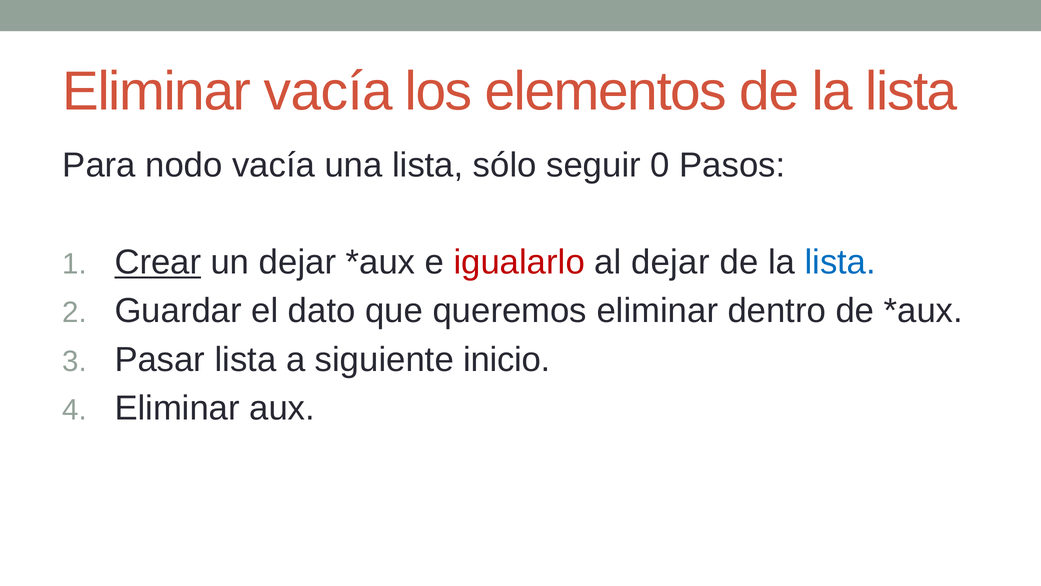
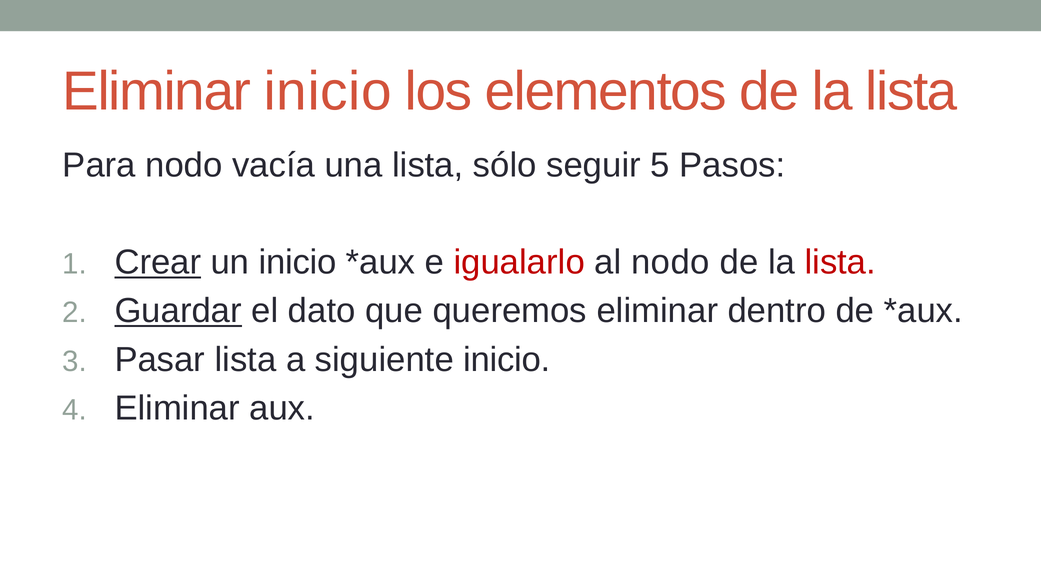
Eliminar vacía: vacía -> inicio (328, 92)
0: 0 -> 5 (660, 165)
un dejar: dejar -> inicio (298, 262)
al dejar: dejar -> nodo (670, 262)
lista colour: blue -> red (840, 262)
Guardar underline: none -> present (178, 311)
